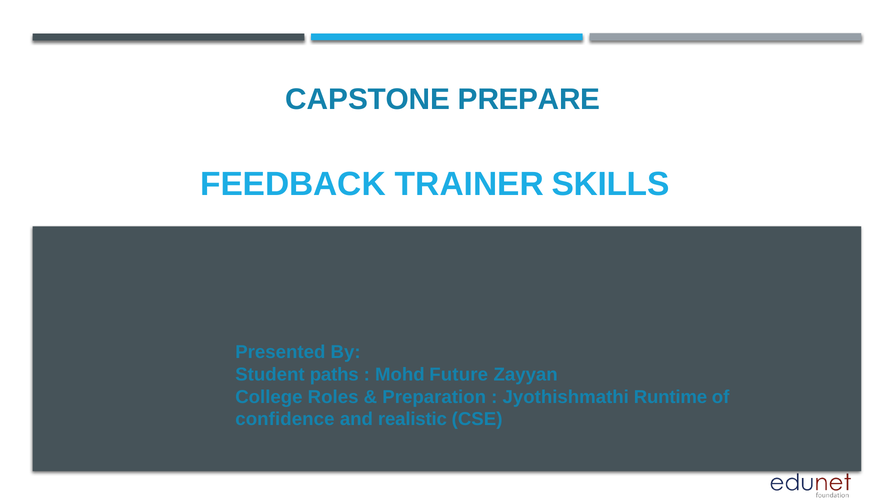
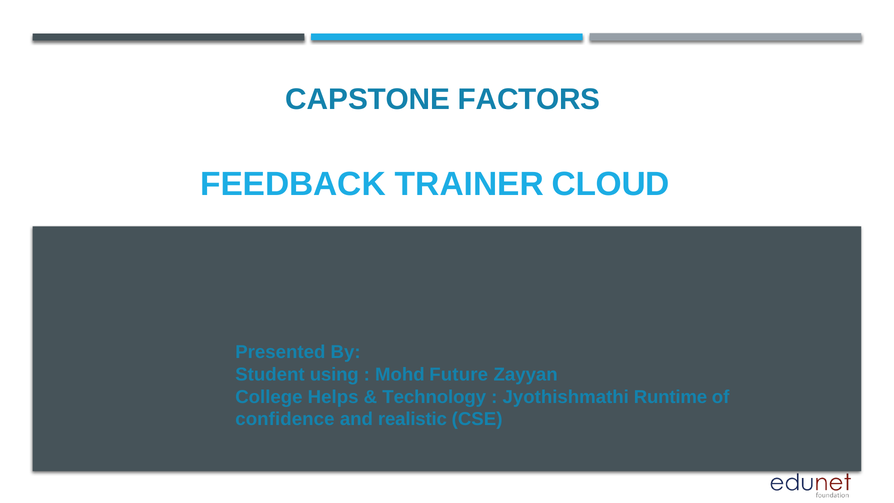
PREPARE: PREPARE -> FACTORS (529, 99)
SKILLS: SKILLS -> CLOUD (611, 184)
paths: paths -> using (334, 375)
Roles: Roles -> Helps (333, 397)
Preparation: Preparation -> Technology (434, 397)
